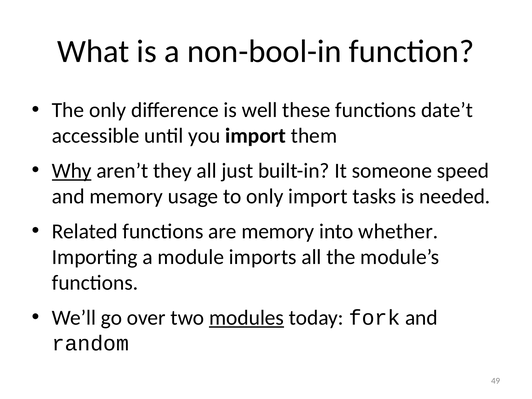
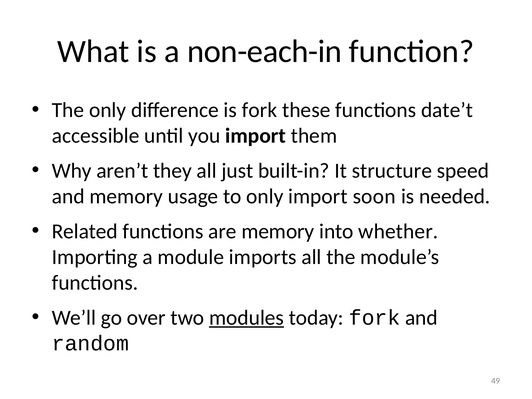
non-bool-in: non-bool-in -> non-each-in (265, 51)
is well: well -> fork (259, 110)
Why underline: present -> none (72, 171)
someone: someone -> structure (392, 171)
tasks: tasks -> soon (374, 196)
